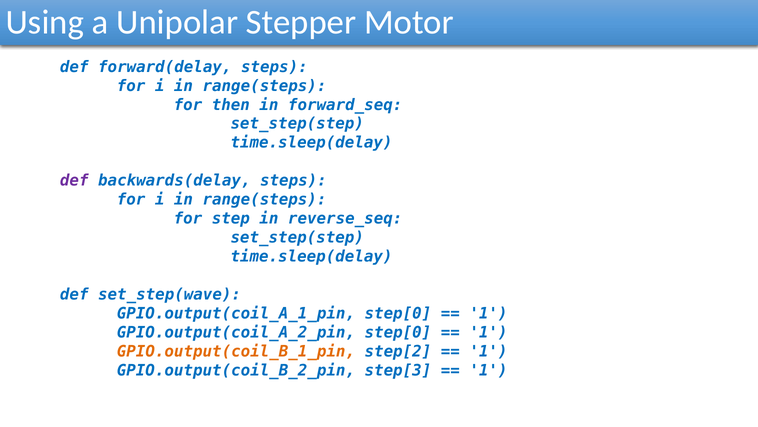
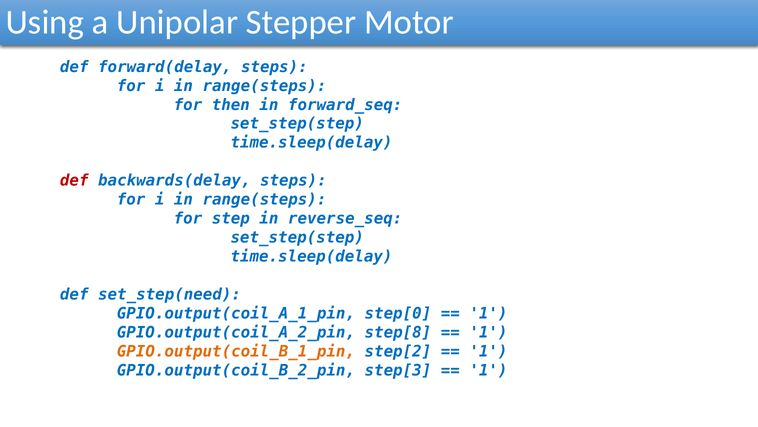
def colour: purple -> red (74, 180)
set_step(wave: set_step(wave -> set_step(need (170, 294)
GPIO.output(coil_A_2_pin step[0: step[0 -> step[8 (398, 332)
